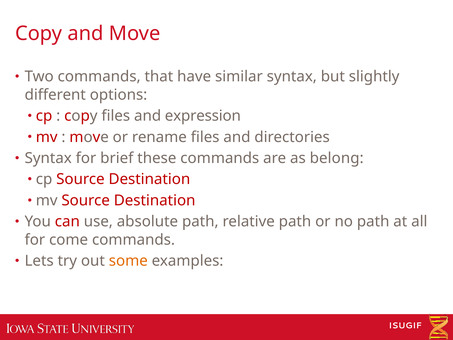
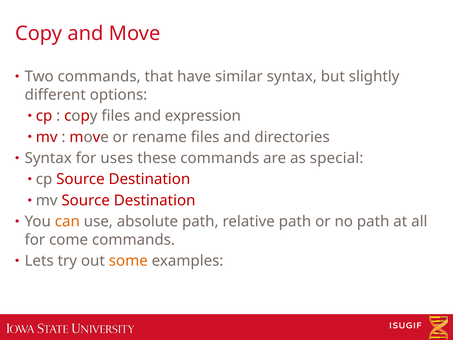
brief: brief -> uses (117, 158)
belong: belong -> special (337, 158)
can colour: red -> orange (67, 221)
